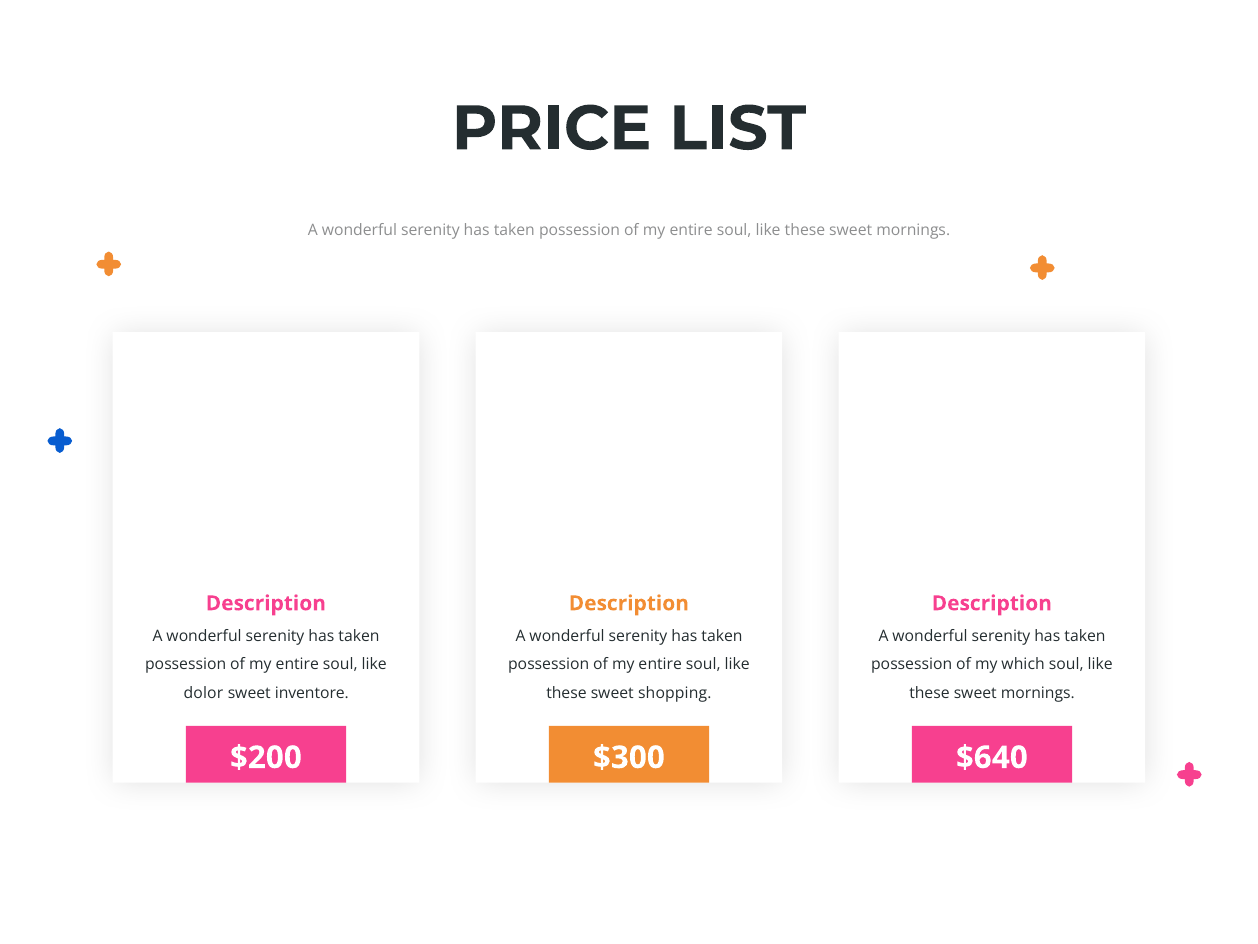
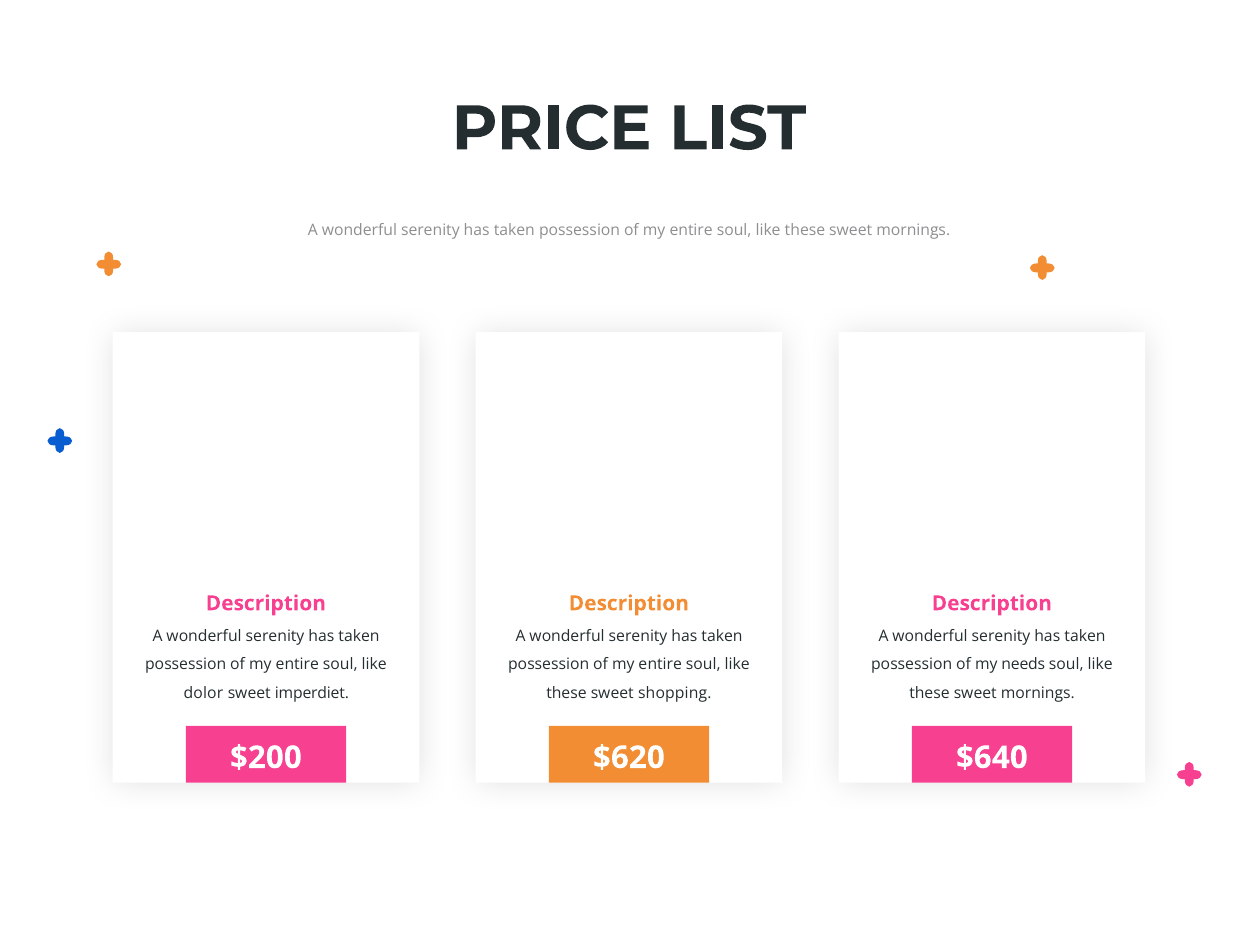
which: which -> needs (1023, 664)
inventore: inventore -> imperdiet (312, 693)
$300: $300 -> $620 (629, 757)
